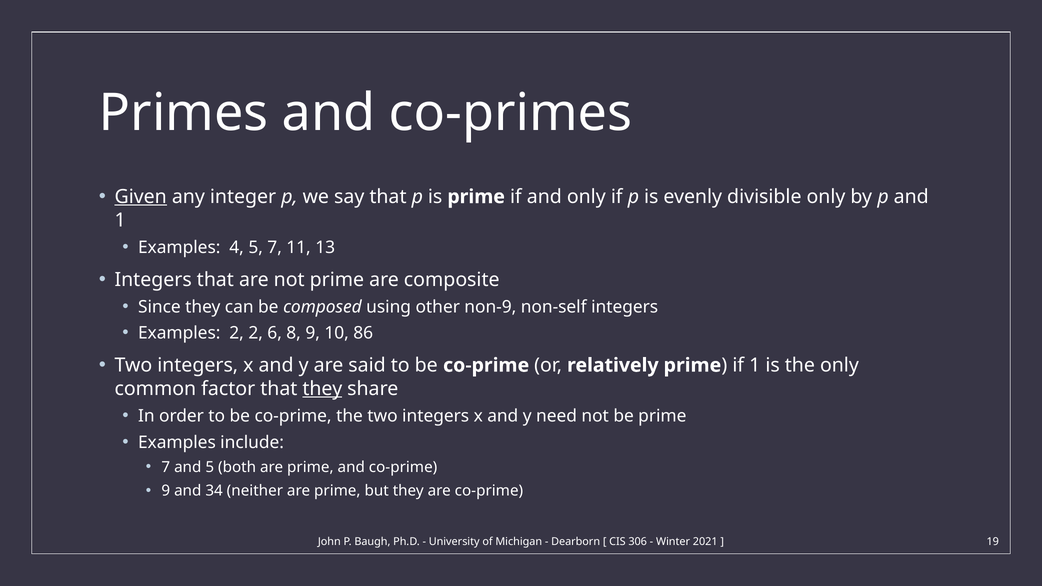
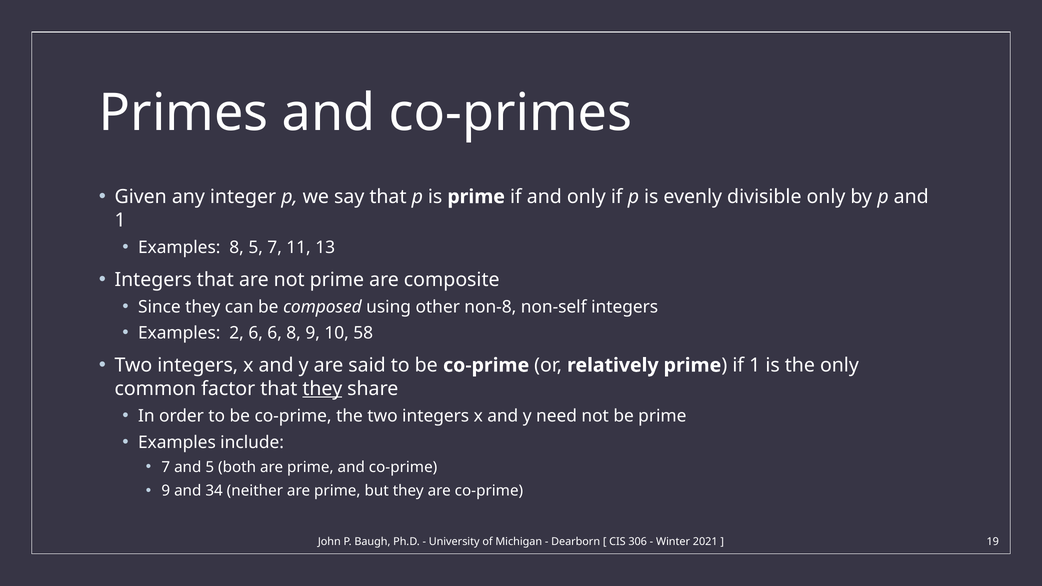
Given underline: present -> none (141, 197)
Examples 4: 4 -> 8 (237, 248)
non-9: non-9 -> non-8 (490, 307)
2 2: 2 -> 6 (256, 333)
86: 86 -> 58 (363, 333)
